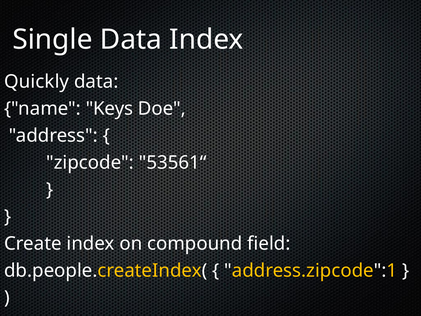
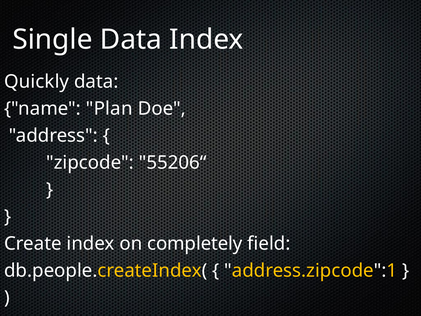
Keys: Keys -> Plan (109, 109)
53561“: 53561“ -> 55206“ (173, 163)
compound: compound -> completely (195, 243)
